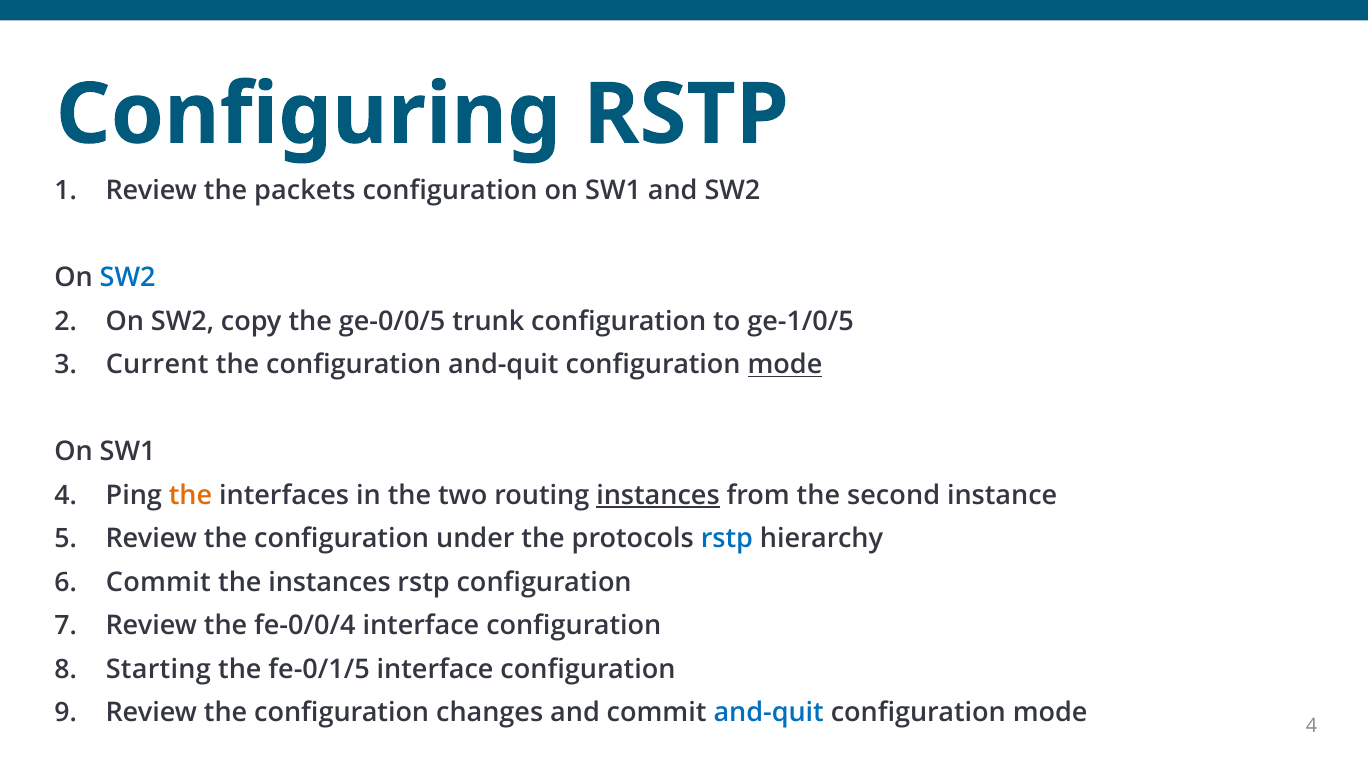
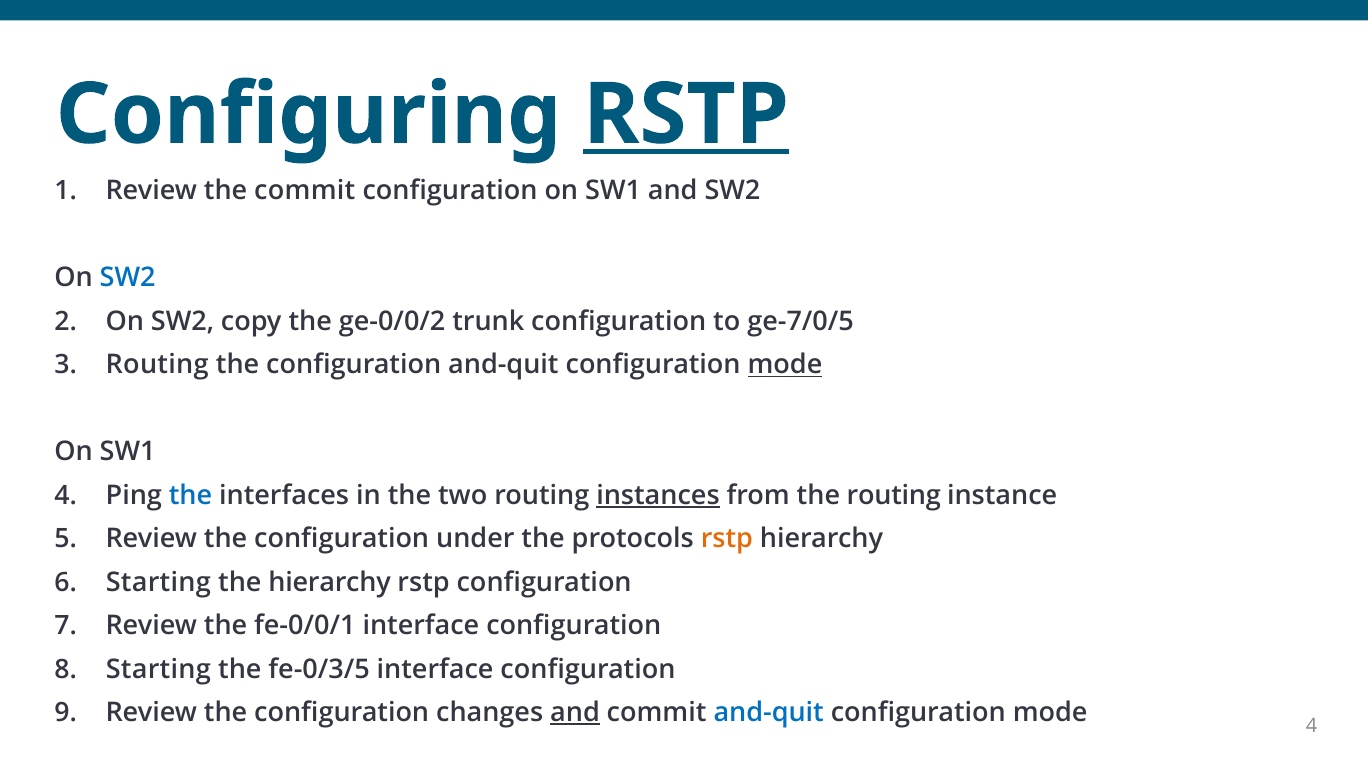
RSTP underline: none -> present (686, 115)
the packets: packets -> commit (305, 191)
ge-0/0/5: ge-0/0/5 -> ge-0/0/2 (392, 322)
ge-1/0/5: ge-1/0/5 -> ge-7/0/5 (801, 322)
Current: Current -> Routing (157, 365)
the colour: orange -> blue (191, 496)
the second: second -> routing (894, 496)
rstp colour: blue -> orange (727, 539)
Commit: Commit -> Starting (158, 583)
the instances: instances -> hierarchy (330, 583)
fe-0/0/4: fe-0/0/4 -> fe-0/0/1 (305, 626)
fe-0/1/5: fe-0/1/5 -> fe-0/3/5 (319, 670)
and underline: none -> present (575, 713)
